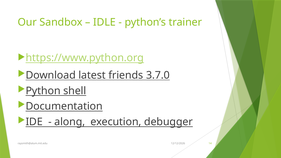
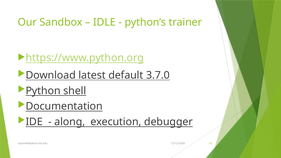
friends: friends -> default (126, 75)
